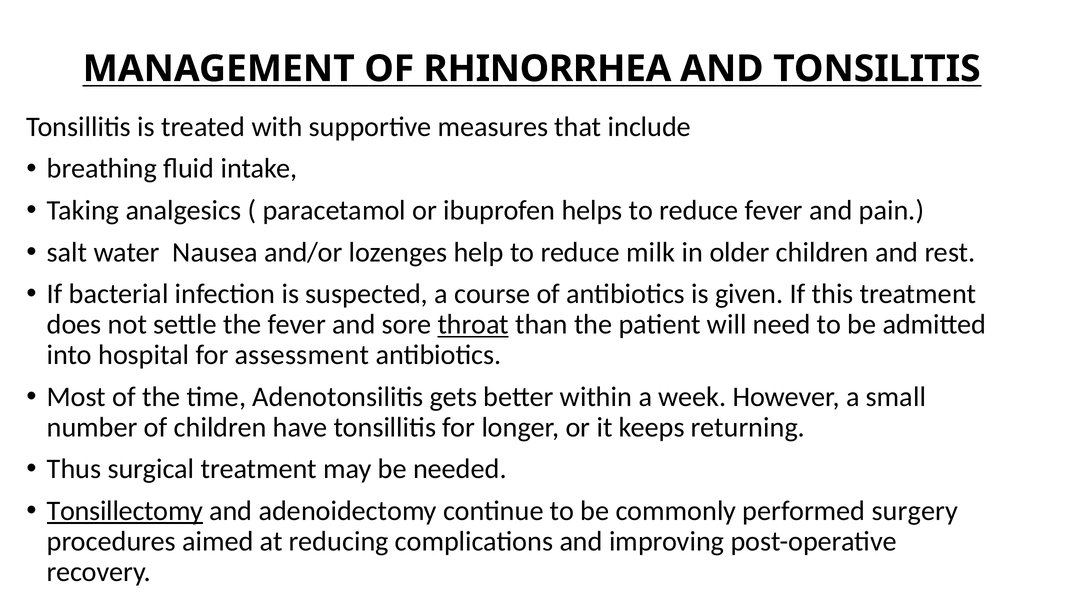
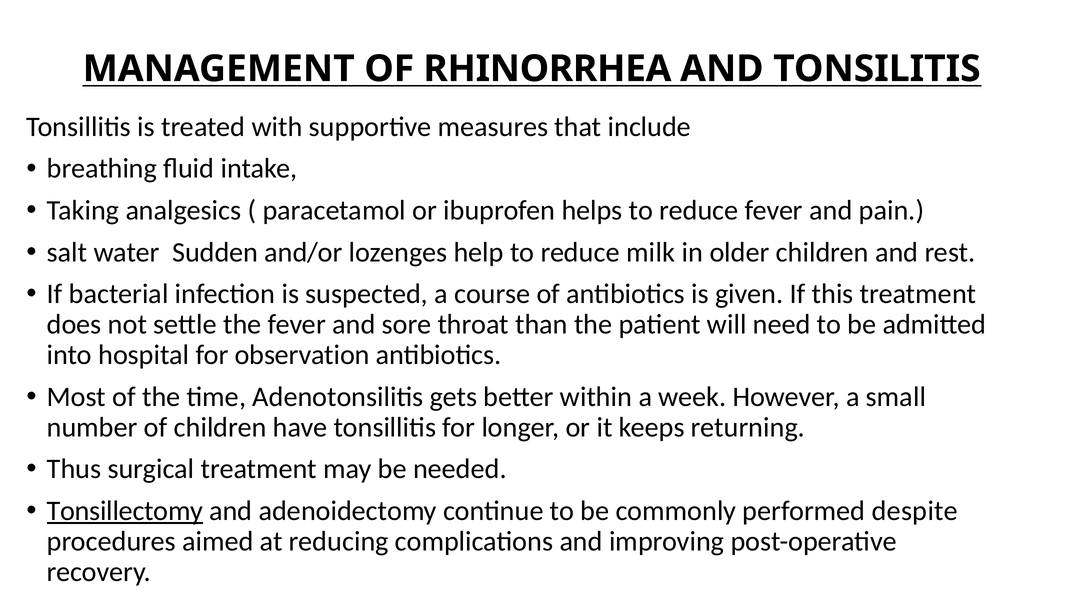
Nausea: Nausea -> Sudden (215, 252)
throat underline: present -> none (473, 325)
assessment: assessment -> observation (302, 355)
surgery: surgery -> despite (915, 511)
